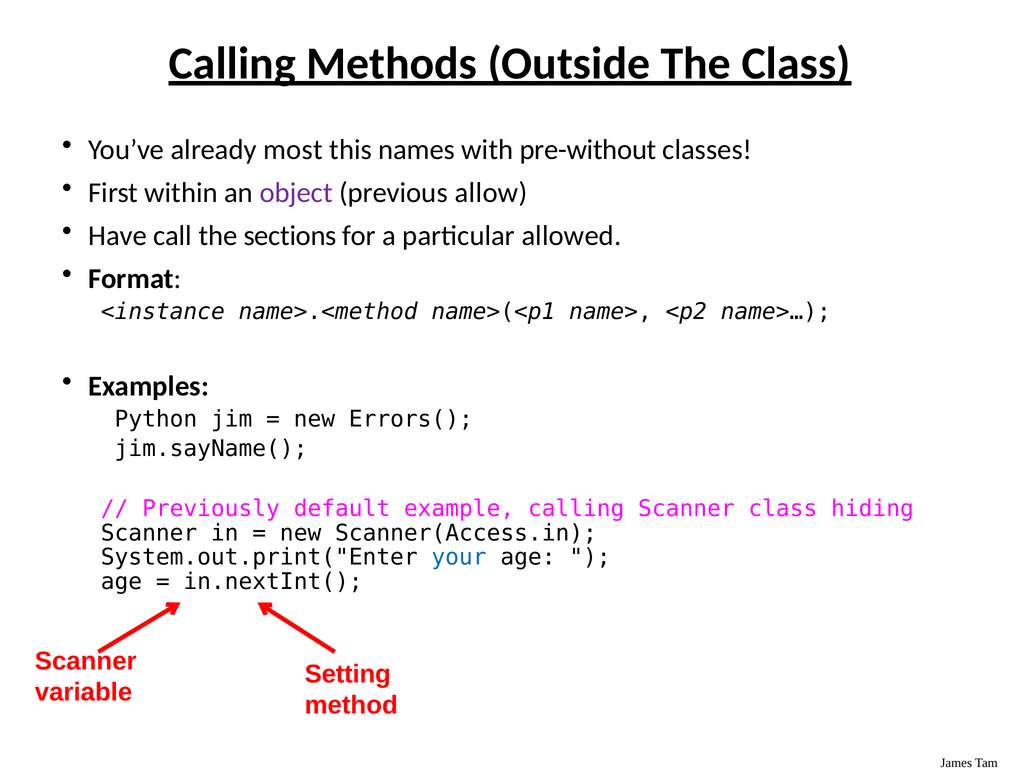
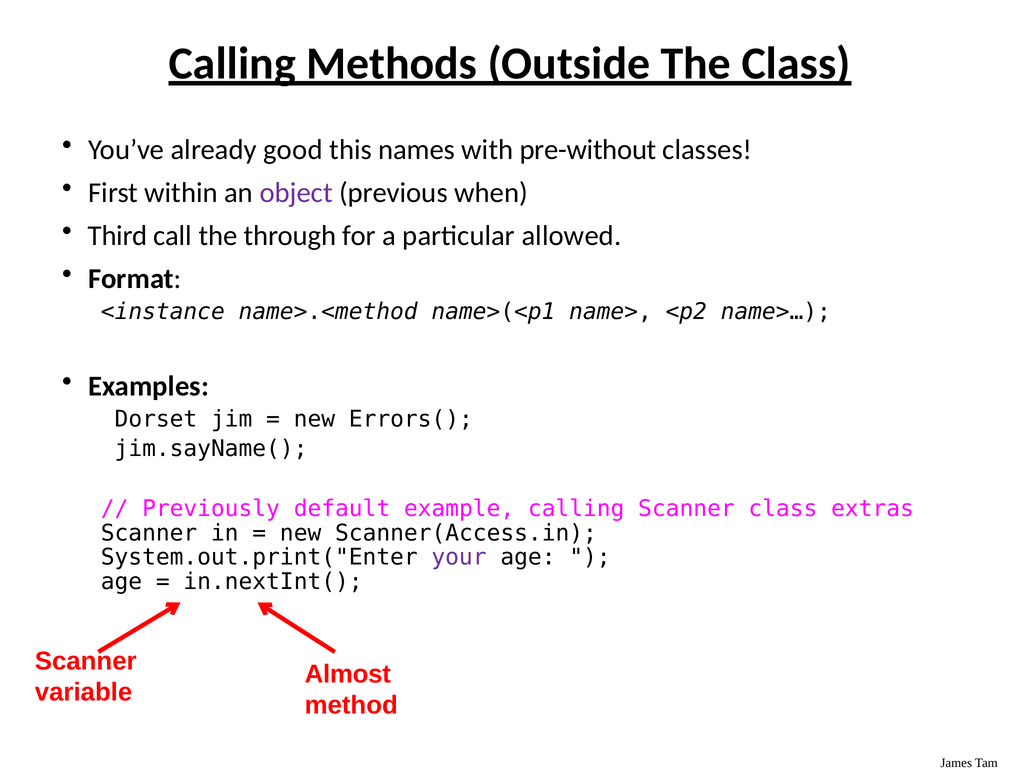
most: most -> good (293, 150)
allow: allow -> when (491, 193)
Have: Have -> Third (118, 236)
sections: sections -> through (290, 236)
Python: Python -> Dorset (156, 419)
hiding: hiding -> extras (872, 508)
your colour: blue -> purple (459, 557)
Setting: Setting -> Almost (348, 674)
